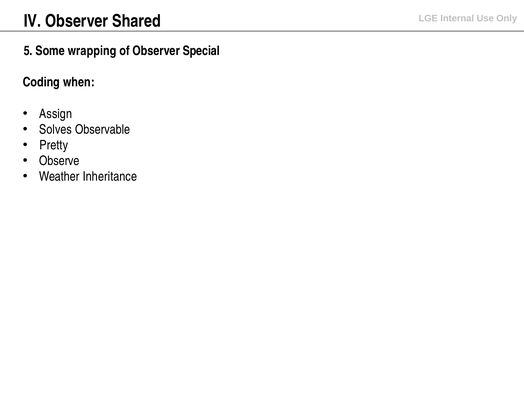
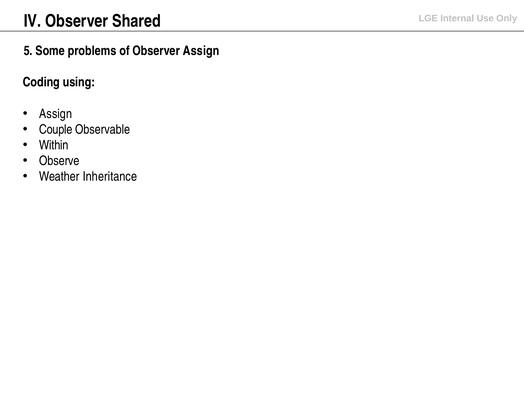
wrapping: wrapping -> problems (92, 51)
Observer Special: Special -> Assign (201, 51)
when: when -> using (79, 82)
Solves: Solves -> Couple (56, 129)
Pretty: Pretty -> Within (54, 145)
